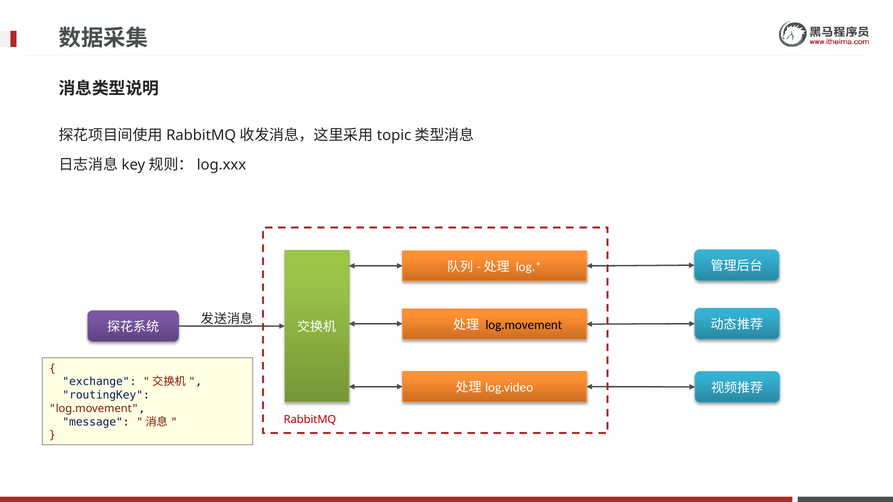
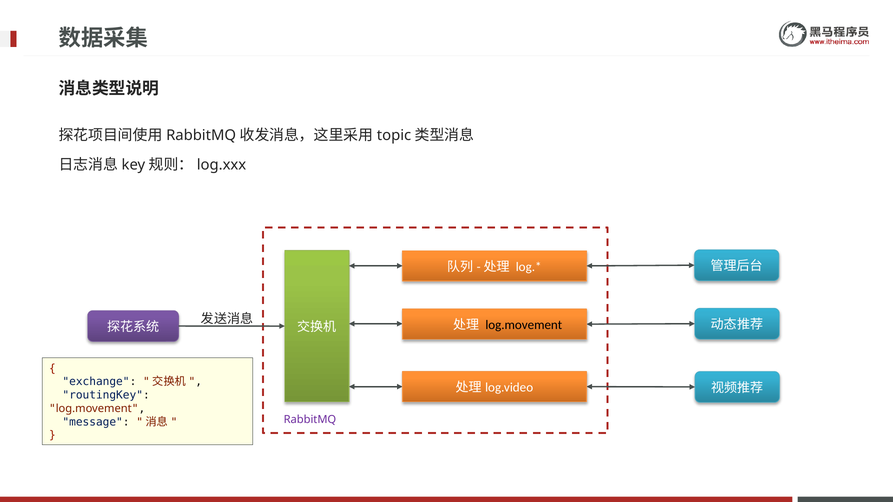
RabbitMQ colour: red -> purple (310, 420)
